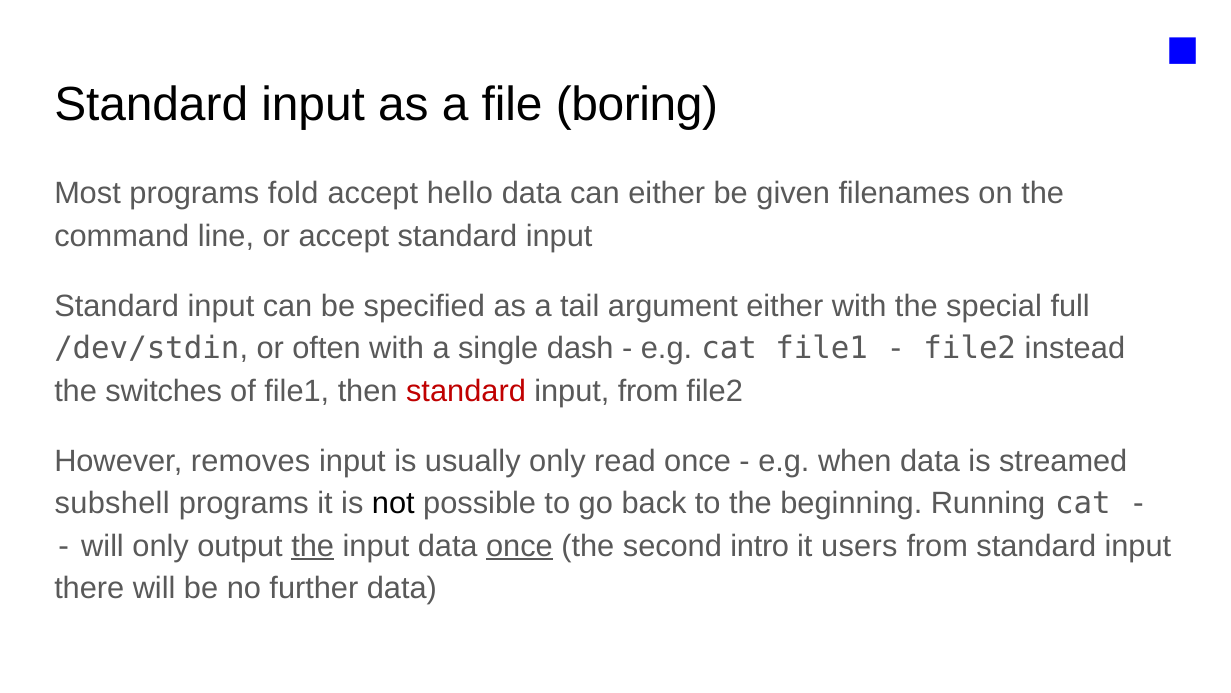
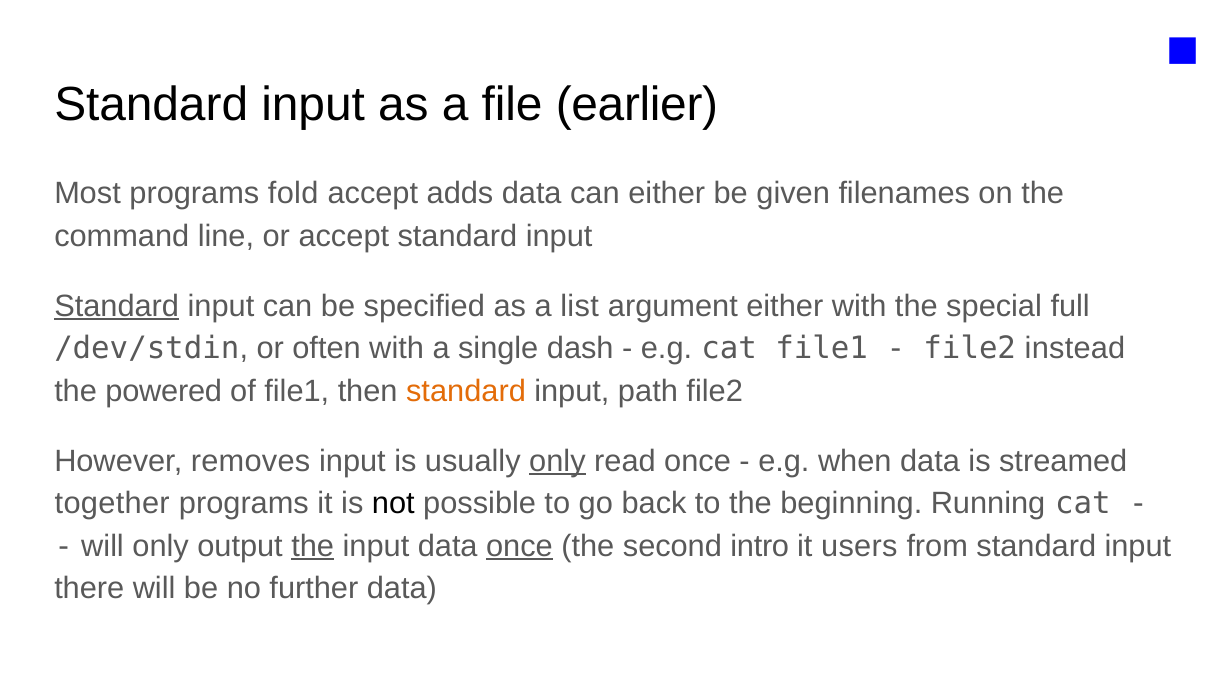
boring: boring -> earlier (637, 104)
hello: hello -> adds (460, 194)
Standard underline: none -> present (117, 306)
tail: tail -> list (580, 306)
switches: switches -> powered (164, 391)
standard colour: red -> orange (466, 391)
input from: from -> path (648, 391)
only underline: none -> present (557, 461)
subshell: subshell -> together (112, 503)
